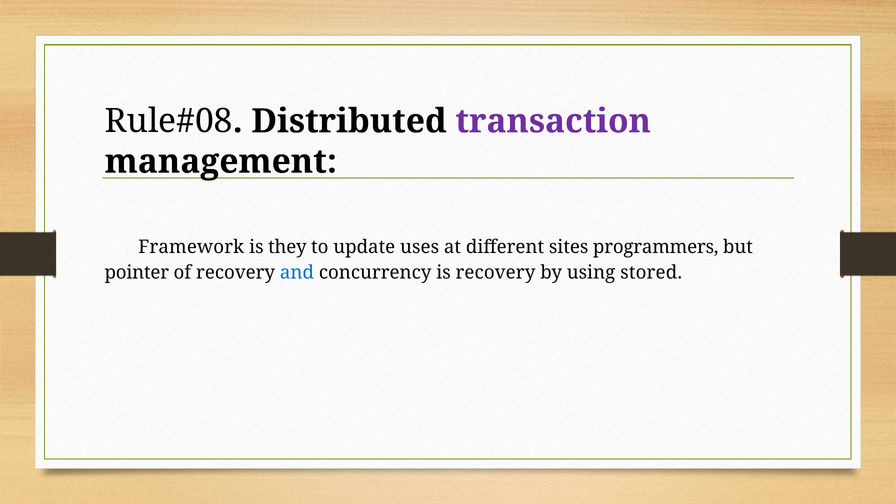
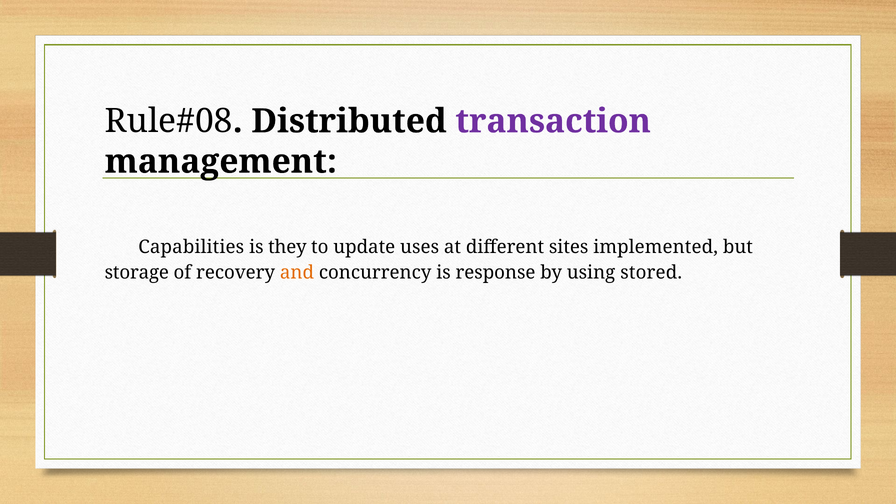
Framework: Framework -> Capabilities (191, 247)
programmers: programmers -> implemented (656, 247)
pointer: pointer -> storage (137, 273)
and colour: blue -> orange (297, 273)
is recovery: recovery -> response (496, 273)
